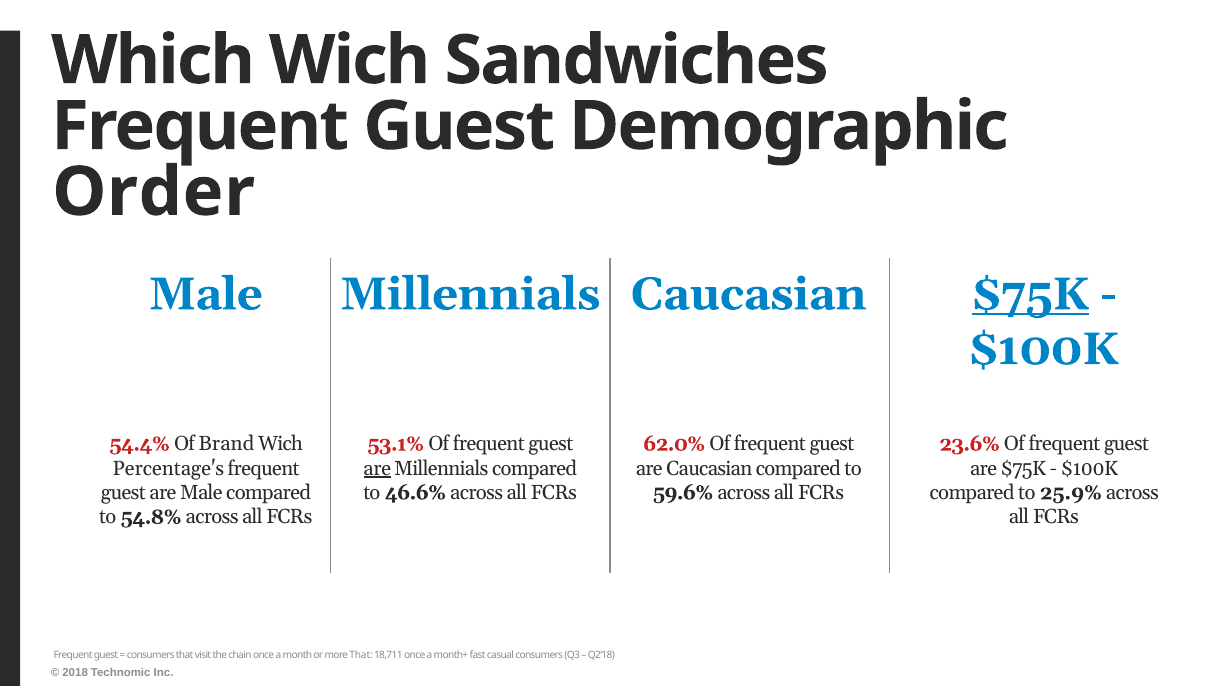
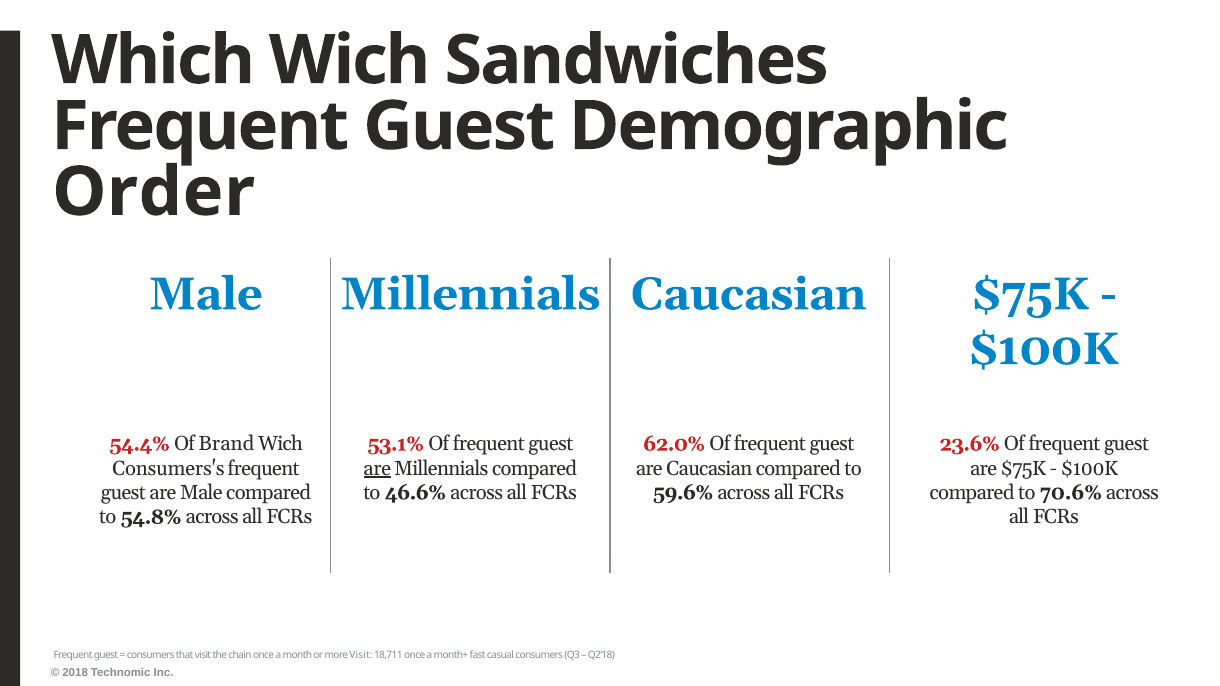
$75K underline: present -> none (1031, 294)
Percentage's: Percentage's -> Consumers's (168, 468)
25.9%: 25.9% -> 70.6% (1071, 493)
more That: That -> Visit (361, 655)
